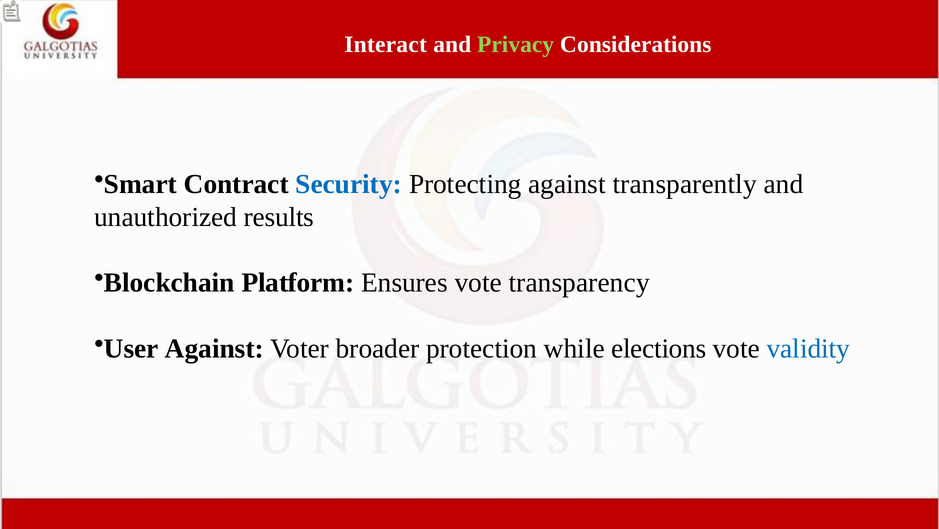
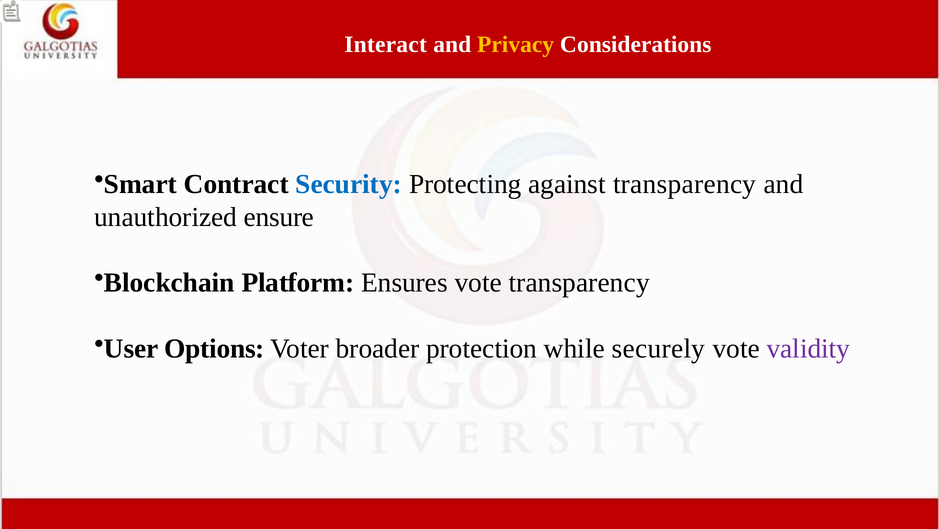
Privacy colour: light green -> yellow (516, 45)
against transparently: transparently -> transparency (685, 184)
results: results -> ensure (279, 217)
User Against: Against -> Options (215, 349)
elections: elections -> securely (659, 349)
validity colour: blue -> purple (808, 349)
